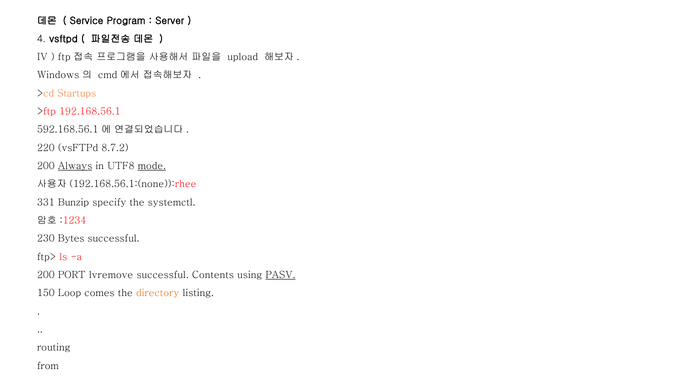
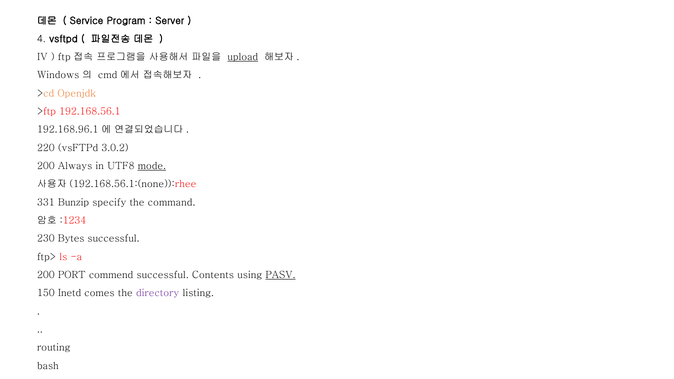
upload underline: none -> present (243, 57)
Startups: Startups -> Openjdk (77, 93)
592.168.56.1: 592.168.56.1 -> 192.168.96.1 (68, 130)
8.7.2: 8.7.2 -> 3.0.2 (115, 148)
Always underline: present -> none (75, 166)
systemctl: systemctl -> command (172, 202)
lvremove: lvremove -> commend (111, 275)
Loop: Loop -> Inetd (70, 293)
directory colour: orange -> purple (158, 293)
from: from -> bash (48, 366)
